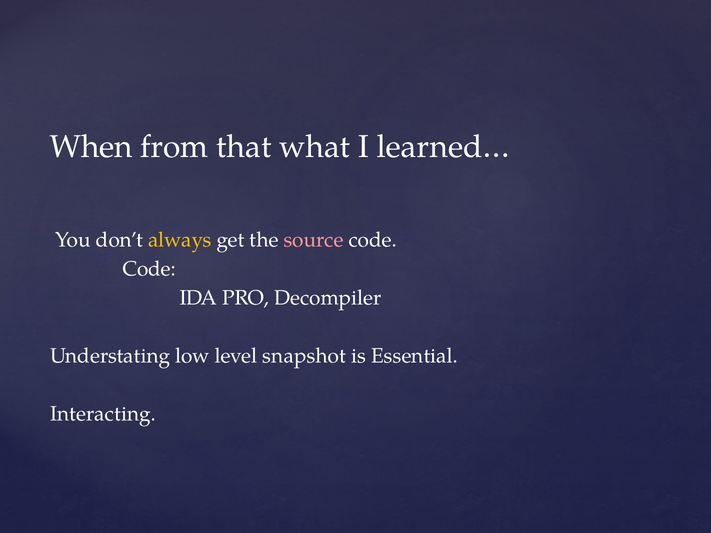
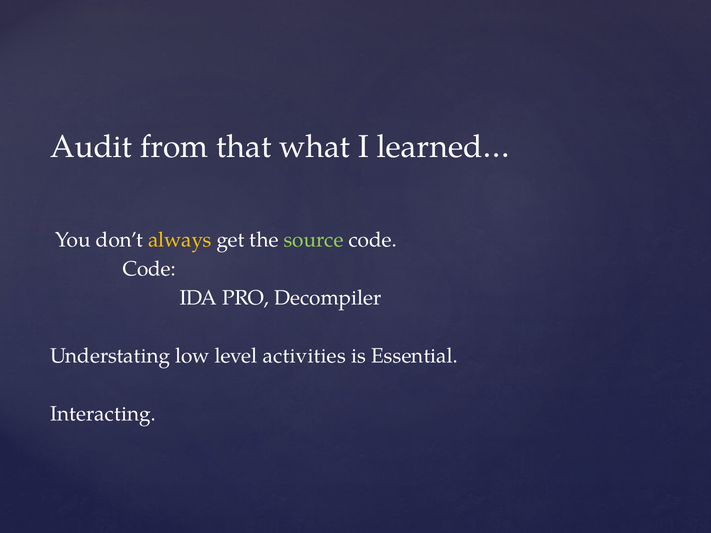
When: When -> Audit (91, 147)
source colour: pink -> light green (314, 240)
snapshot: snapshot -> activities (304, 356)
